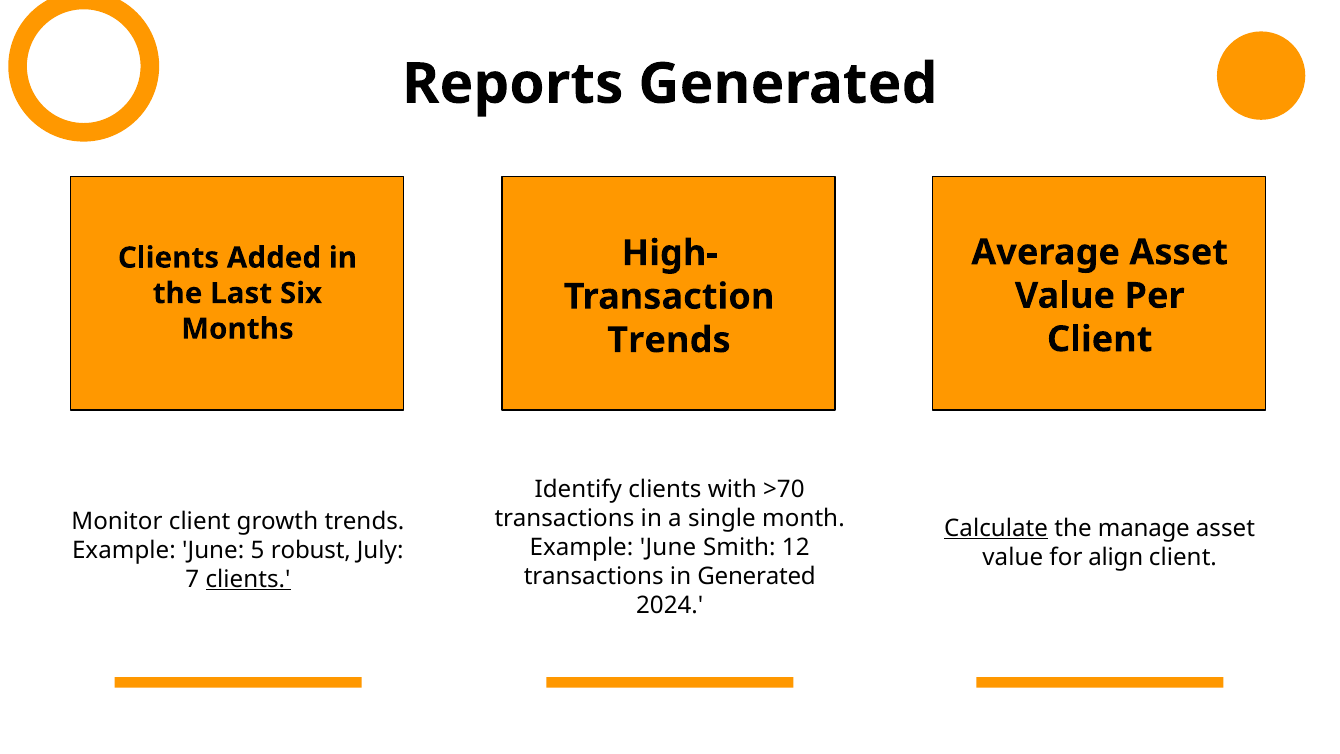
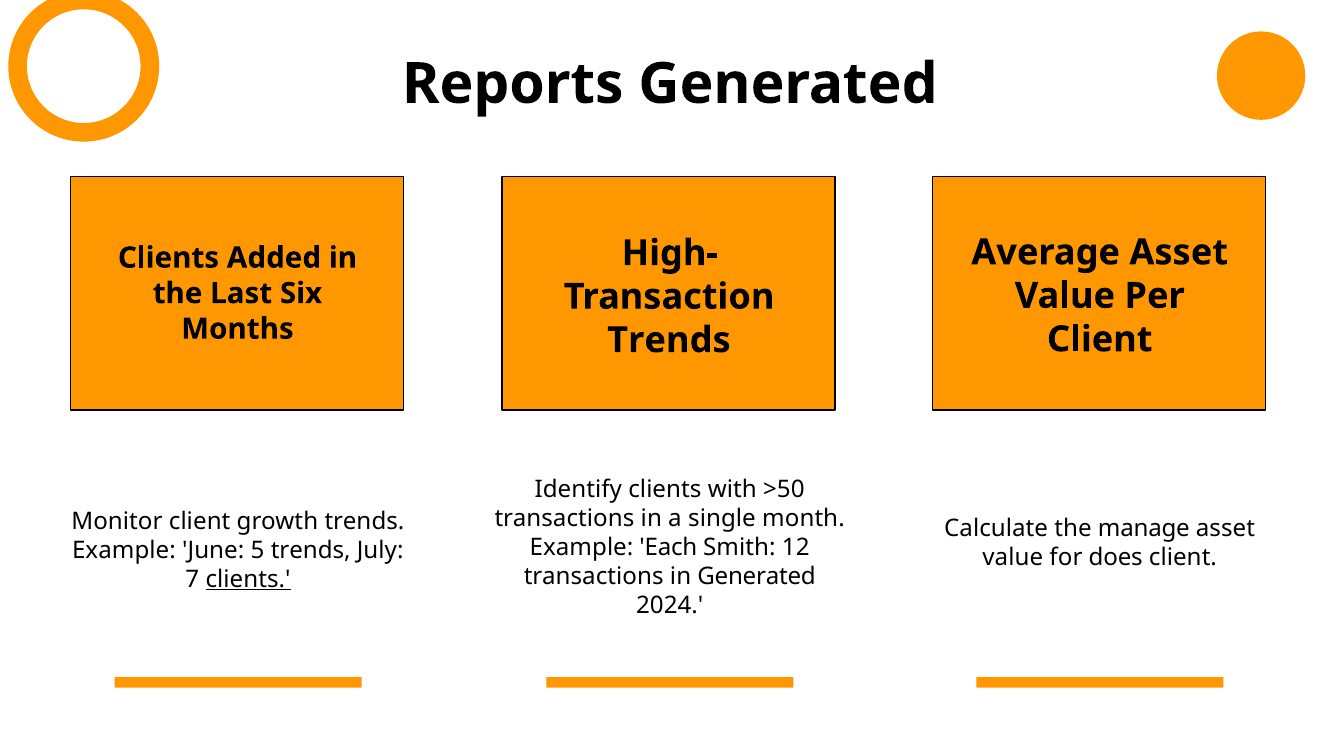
>70: >70 -> >50 (784, 489)
Calculate underline: present -> none (996, 528)
June: June -> Each (668, 547)
5 robust: robust -> trends (311, 550)
align: align -> does (1116, 557)
